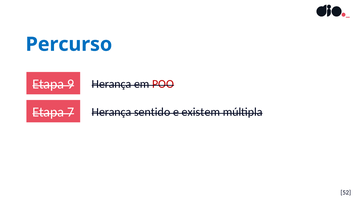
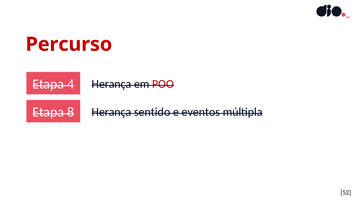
Percurso colour: blue -> red (69, 44)
9: 9 -> 4 (71, 84)
7: 7 -> 8 (71, 112)
existem: existem -> eventos (201, 112)
